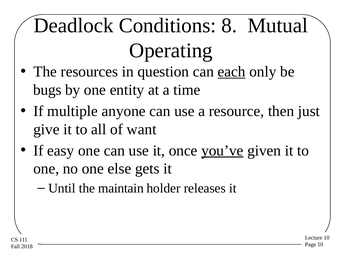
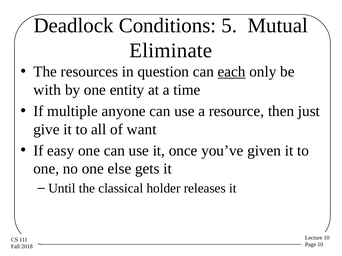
8: 8 -> 5 (229, 25)
Operating: Operating -> Eliminate (171, 51)
bugs: bugs -> with (47, 90)
you’ve underline: present -> none (222, 151)
maintain: maintain -> classical (121, 189)
